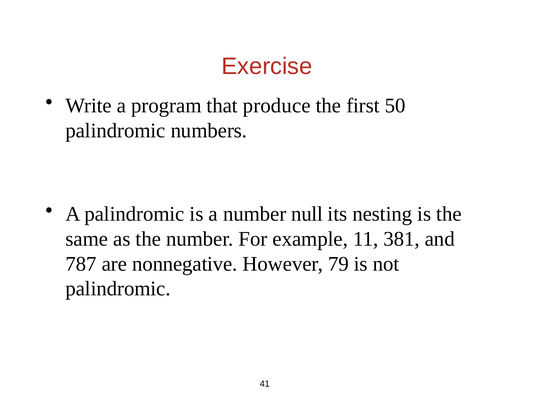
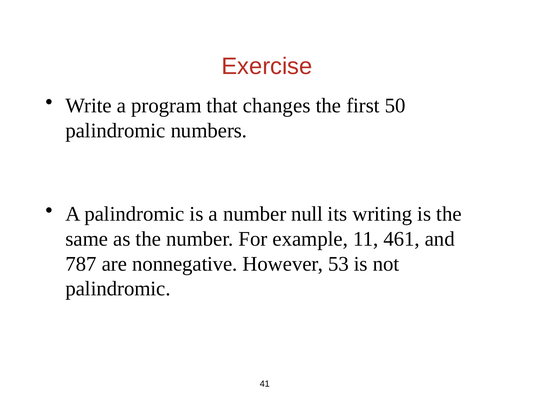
produce: produce -> changes (277, 106)
nesting: nesting -> writing (382, 214)
381: 381 -> 461 (402, 239)
79: 79 -> 53 (338, 264)
